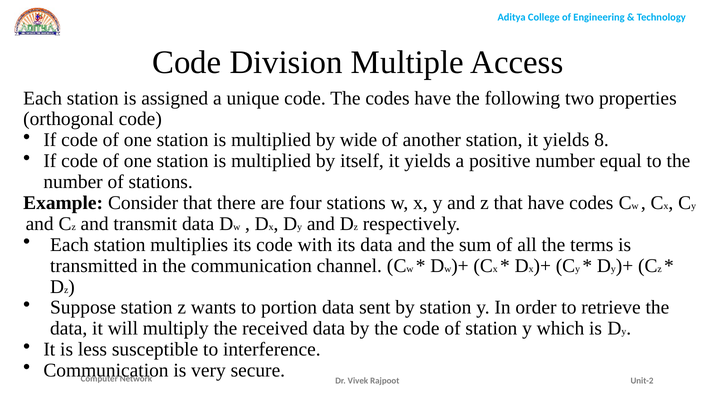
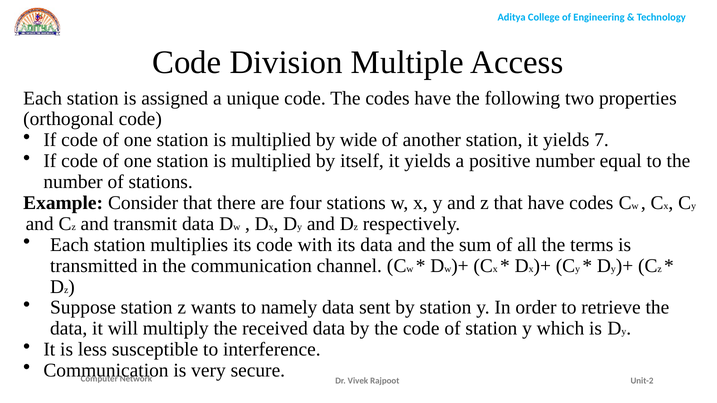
8: 8 -> 7 (602, 140)
portion: portion -> namely (289, 308)
